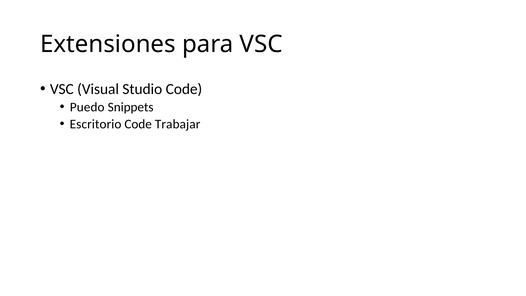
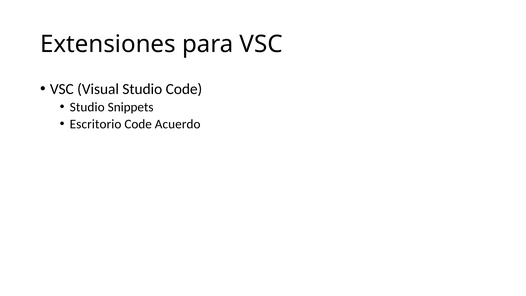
Puedo: Puedo -> Studio (87, 107)
Trabajar: Trabajar -> Acuerdo (178, 124)
